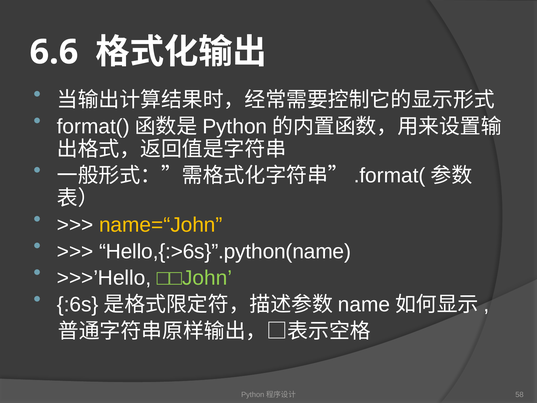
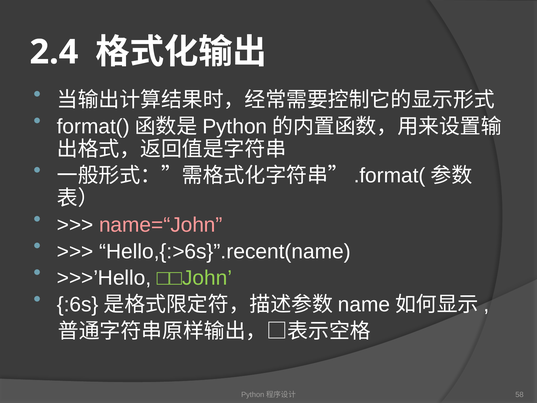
6.6: 6.6 -> 2.4 (54, 52)
name=“John colour: yellow -> pink (161, 225)
Hello,{:>6s}”.python(name: Hello,{:>6s}”.python(name -> Hello,{:>6s}”.recent(name (225, 251)
